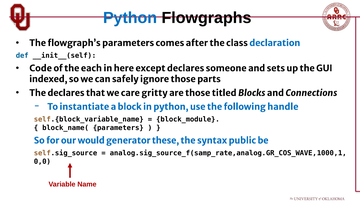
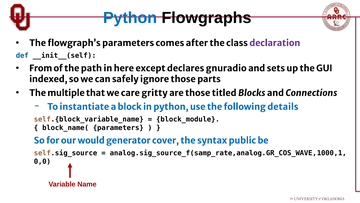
declaration colour: blue -> purple (275, 43)
Code: Code -> From (41, 68)
each: each -> path (91, 68)
someone: someone -> gnuradio (226, 68)
The declares: declares -> multiple (66, 93)
handle: handle -> details (283, 107)
these: these -> cover (166, 140)
